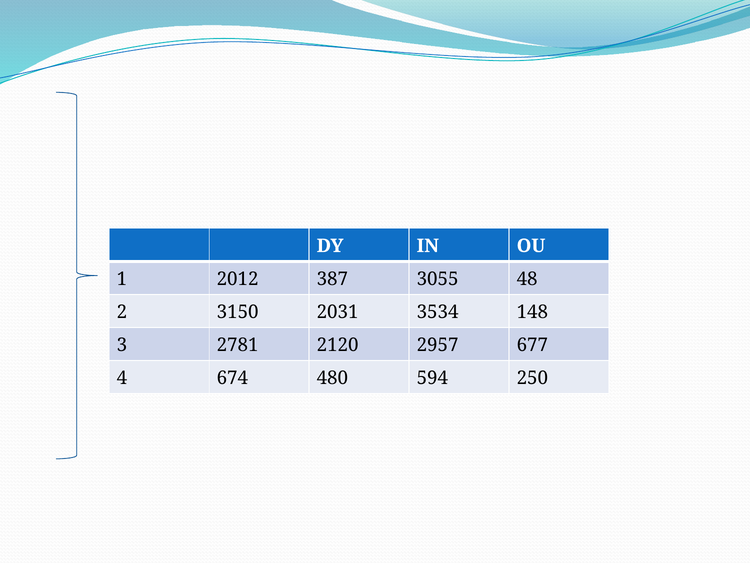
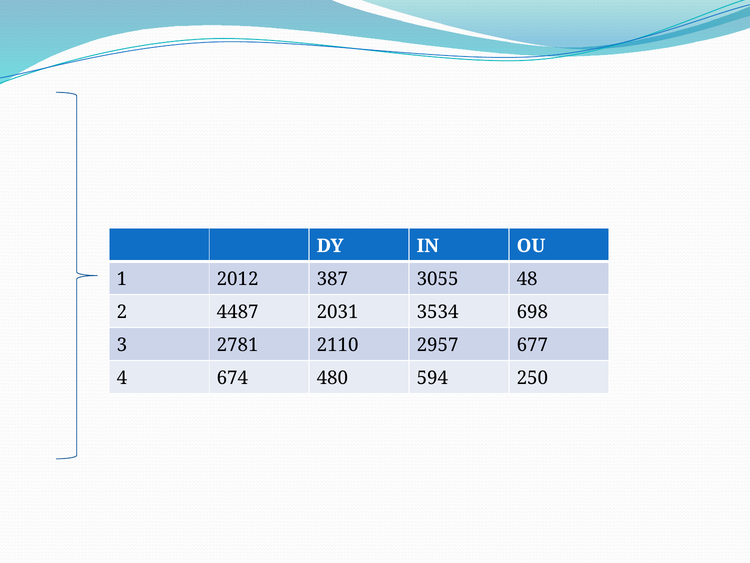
3150: 3150 -> 4487 (238, 312)
148: 148 -> 698 (532, 312)
2120: 2120 -> 2110 (338, 345)
